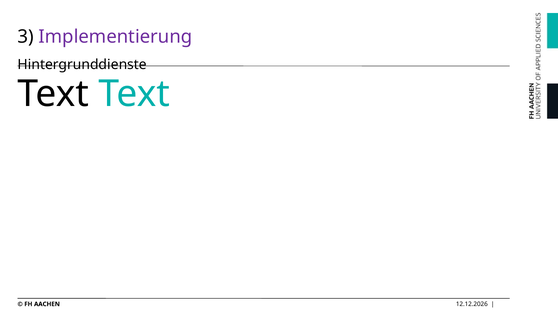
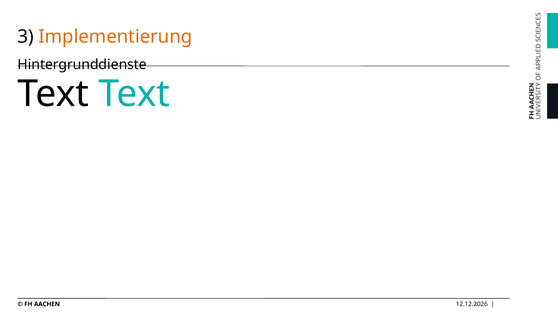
Implementierung colour: purple -> orange (115, 37)
